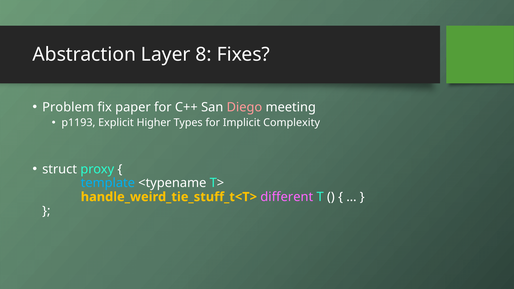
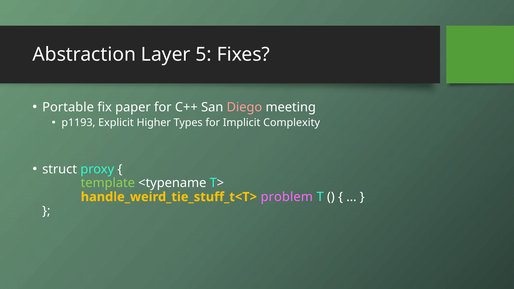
8: 8 -> 5 (204, 54)
Problem: Problem -> Portable (68, 107)
template colour: light blue -> light green (108, 183)
different: different -> problem (287, 197)
